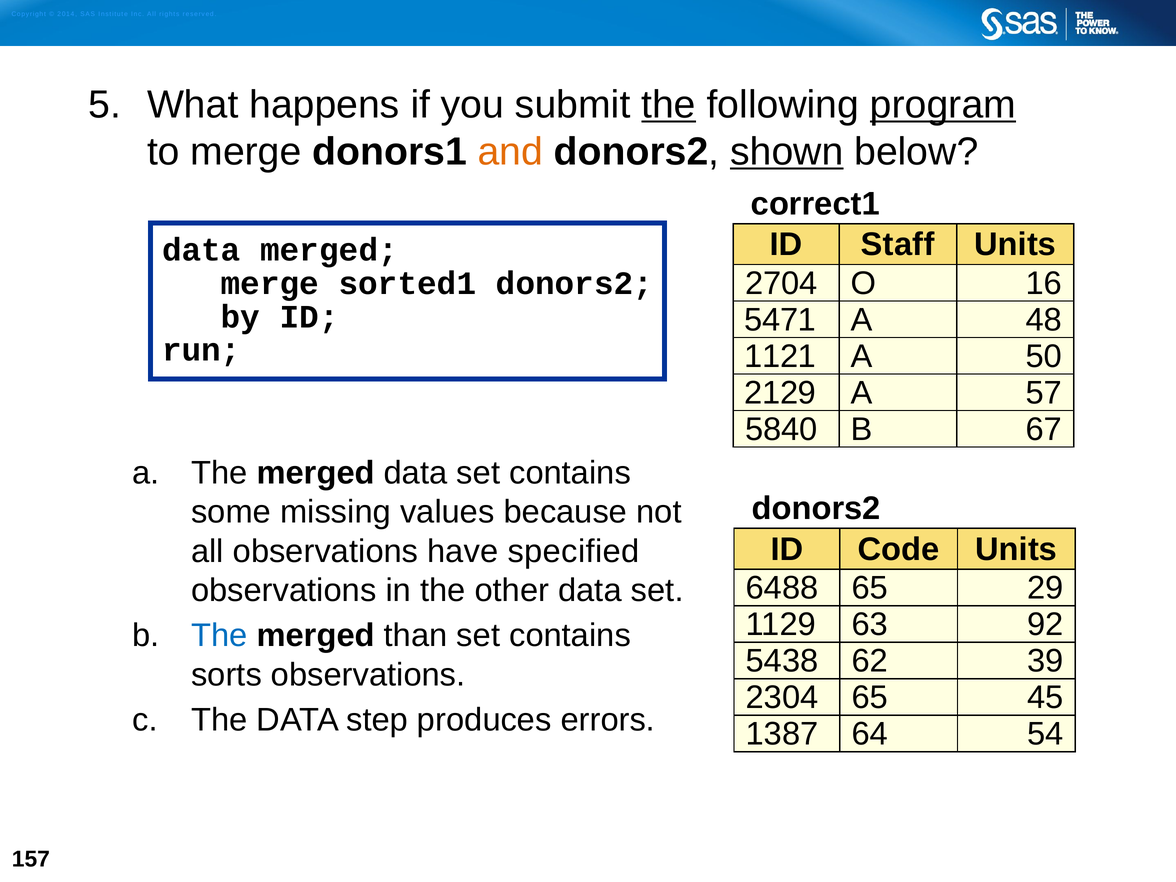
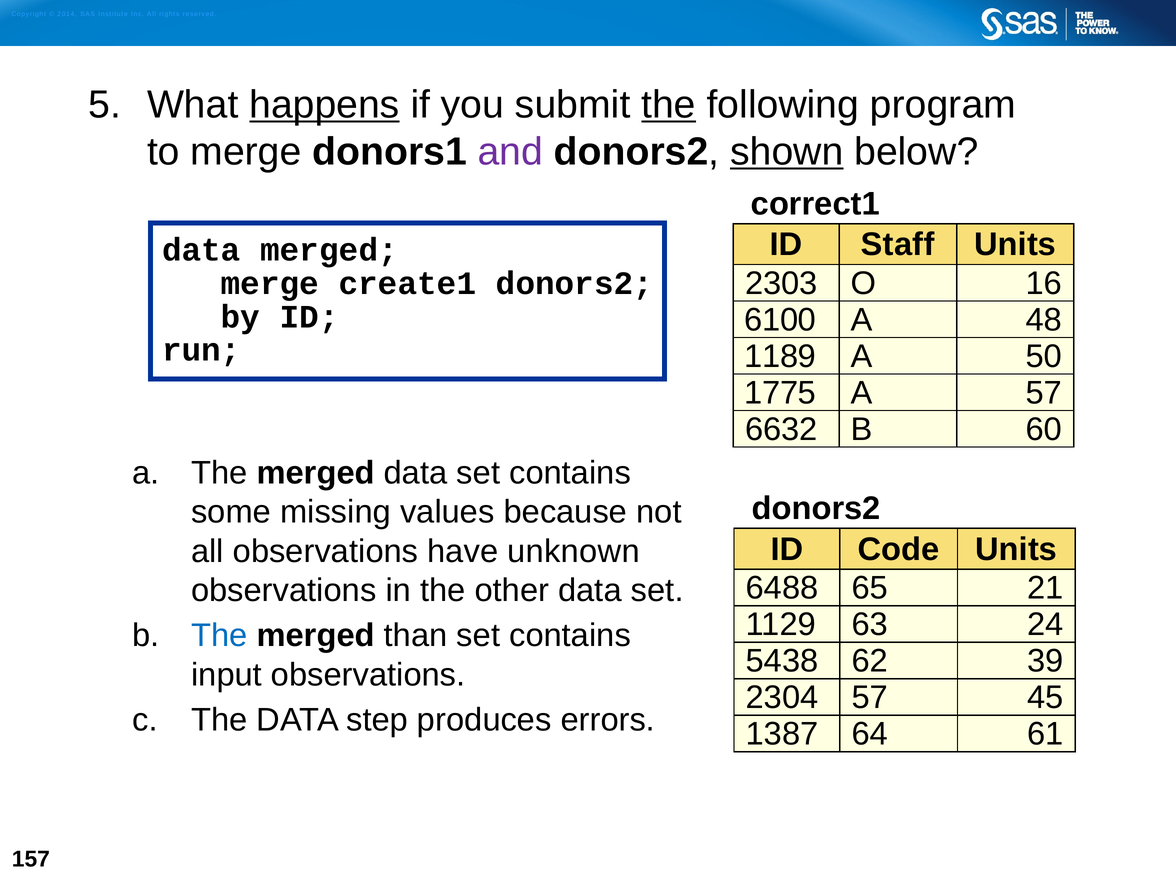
happens underline: none -> present (324, 105)
program underline: present -> none (943, 105)
and colour: orange -> purple (510, 152)
2704: 2704 -> 2303 (781, 283)
sorted1: sorted1 -> create1 (407, 284)
5471: 5471 -> 6100 (780, 320)
1121: 1121 -> 1189 (780, 356)
2129: 2129 -> 1775 (780, 393)
5840: 5840 -> 6632 (781, 429)
67: 67 -> 60 (1044, 429)
specified: specified -> unknown (574, 551)
29: 29 -> 21 (1045, 588)
92: 92 -> 24 (1045, 624)
sorts: sorts -> input (227, 675)
2304 65: 65 -> 57 (870, 697)
54: 54 -> 61 (1045, 734)
